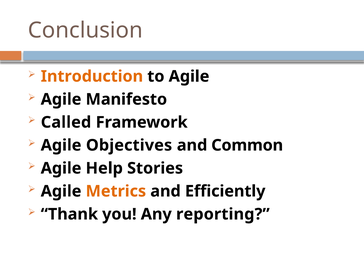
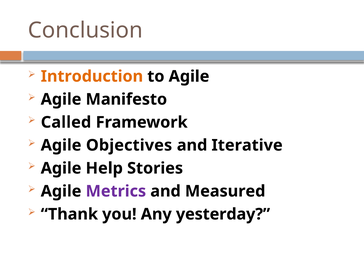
Common: Common -> Iterative (247, 145)
Metrics colour: orange -> purple (116, 191)
Efficiently: Efficiently -> Measured (225, 191)
reporting: reporting -> yesterday (223, 214)
